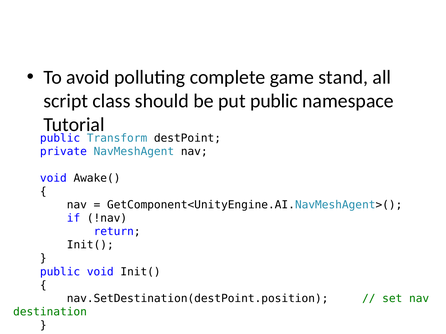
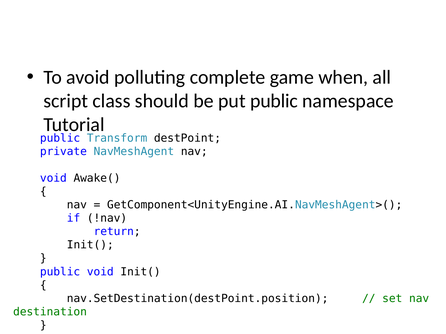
stand: stand -> when (343, 77)
